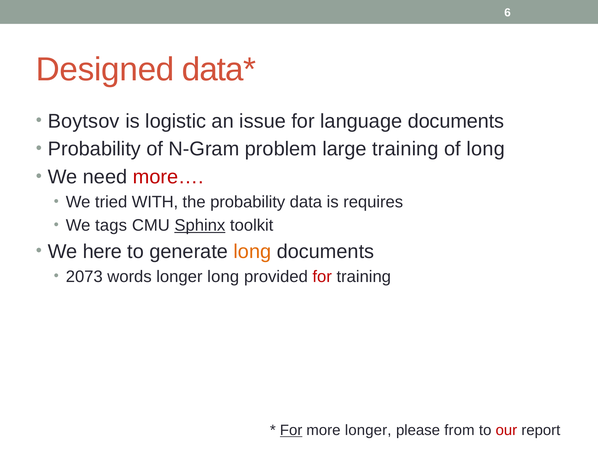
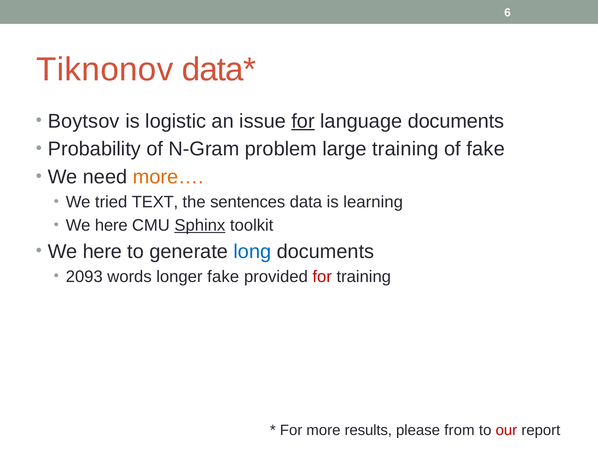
Designed: Designed -> Tiknonov (105, 70)
for underline: none -> present (303, 121)
of long: long -> fake (486, 149)
more… colour: red -> orange (168, 177)
WITH: WITH -> TEXT (155, 202)
the probability: probability -> sentences (248, 202)
requires: requires -> learning (373, 202)
tags: tags -> here (111, 225)
long colour: orange -> blue (252, 251)
2073: 2073 -> 2093 (84, 276)
longer long: long -> fake (223, 276)
For underline: present -> none (291, 430)
more longer: longer -> results (368, 430)
